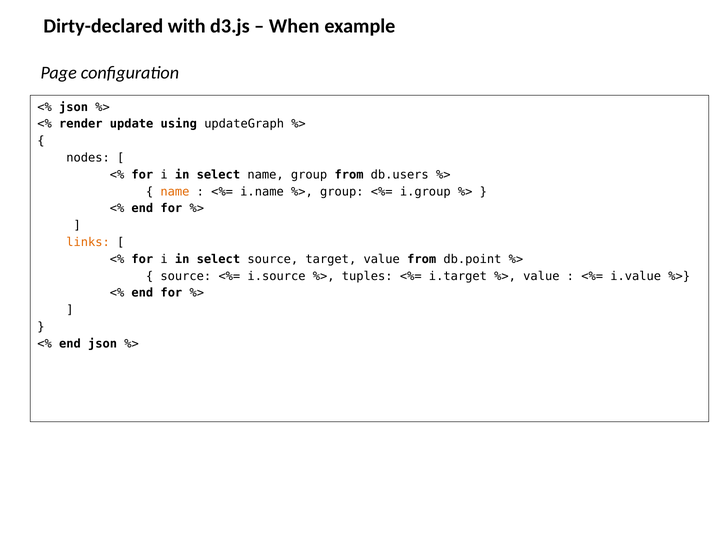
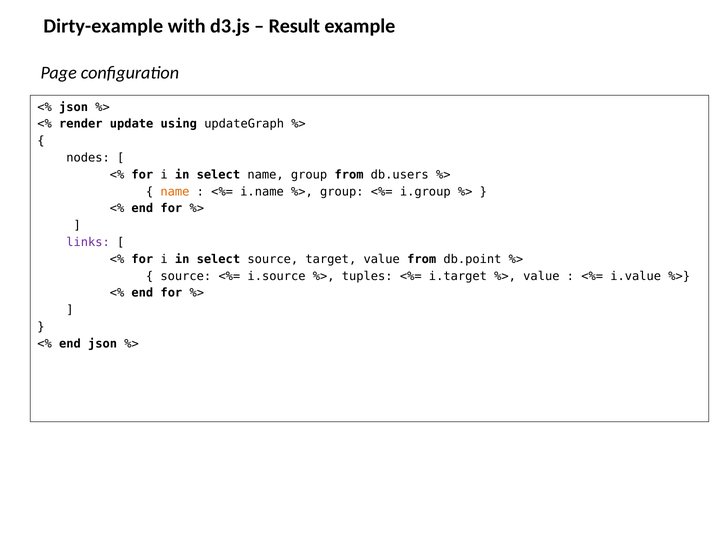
Dirty-declared: Dirty-declared -> Dirty-example (103, 26)
When: When -> Result (294, 26)
links colour: orange -> purple (88, 242)
